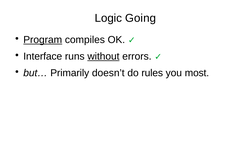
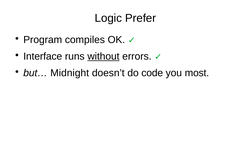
Going: Going -> Prefer (141, 18)
Program underline: present -> none (43, 40)
Primarily: Primarily -> Midnight (70, 73)
rules: rules -> code (152, 73)
